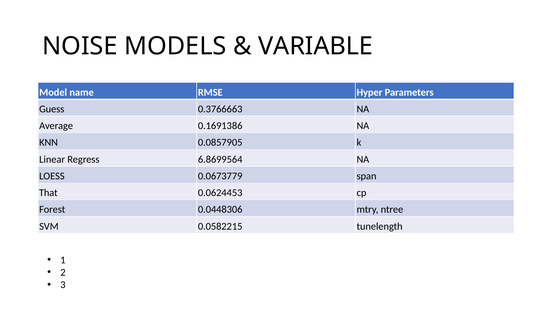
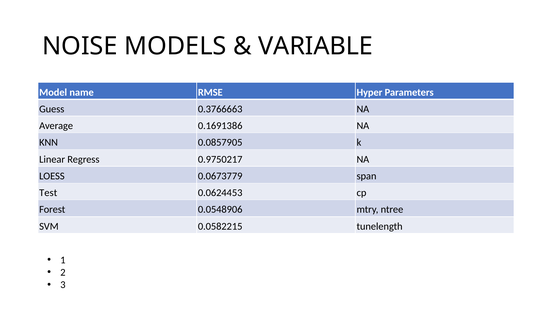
6.8699564: 6.8699564 -> 0.9750217 (220, 160)
That: That -> Test (48, 193)
0.0448306: 0.0448306 -> 0.0548906 (220, 210)
